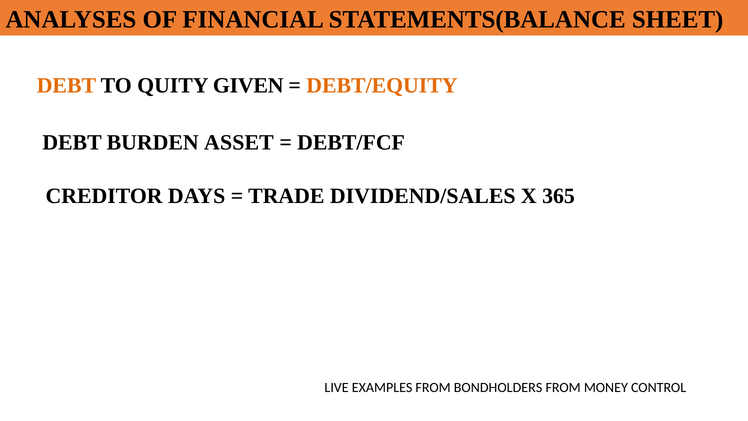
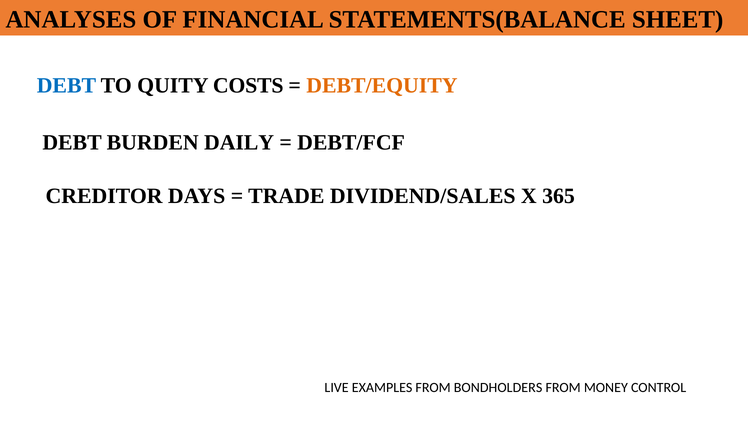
DEBT colour: orange -> blue (66, 85)
GIVEN: GIVEN -> COSTS (248, 85)
ASSET: ASSET -> DAILY (239, 142)
